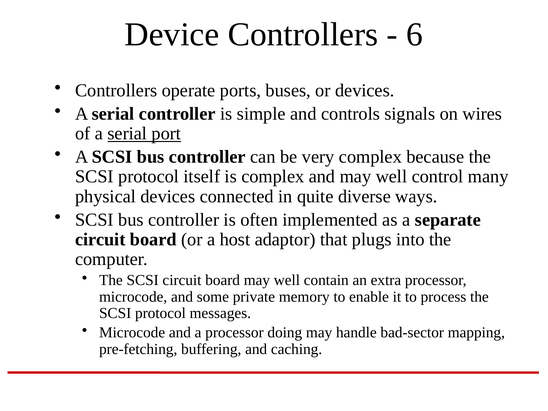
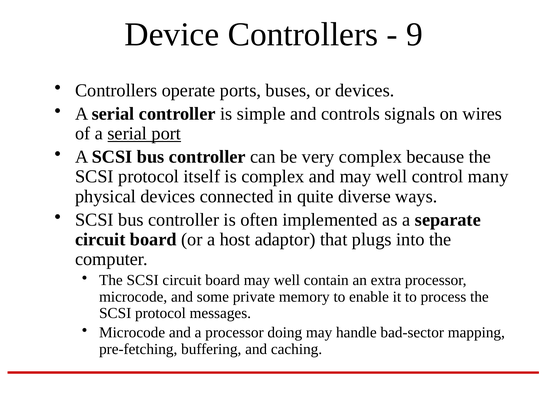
6: 6 -> 9 (415, 34)
